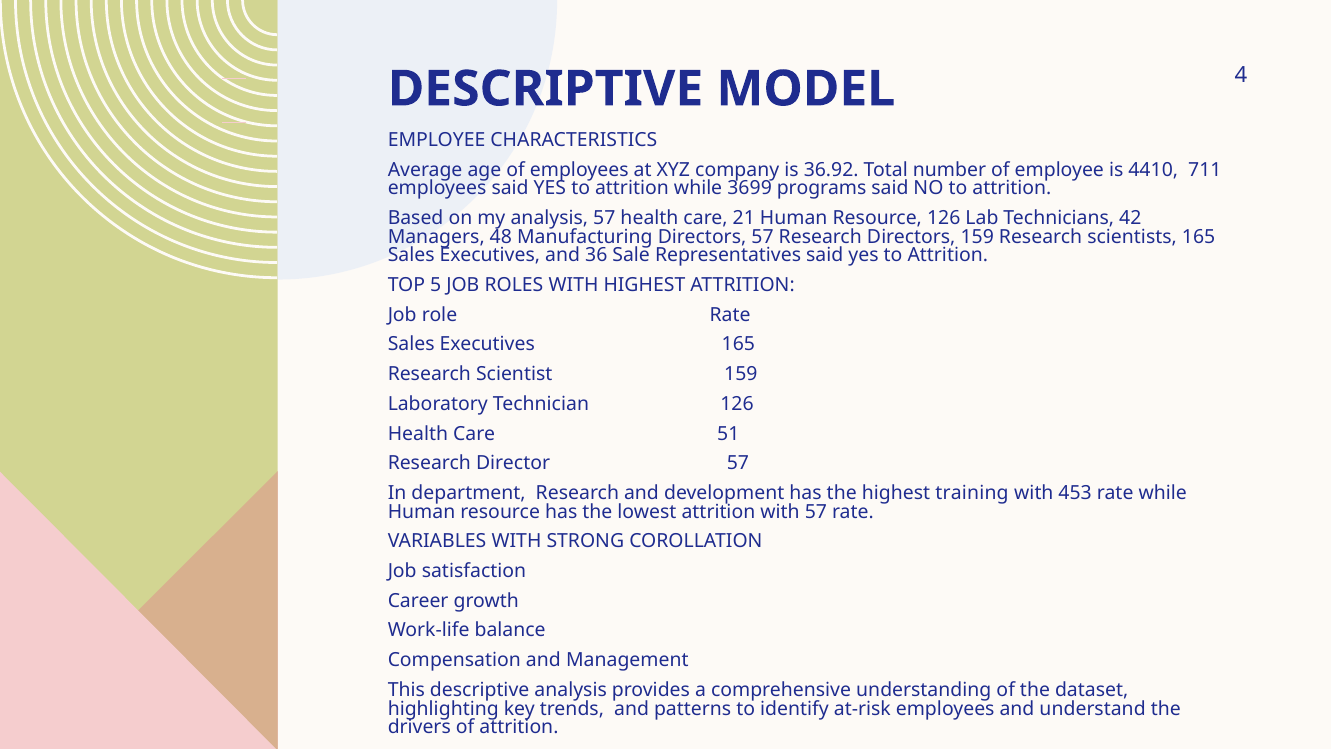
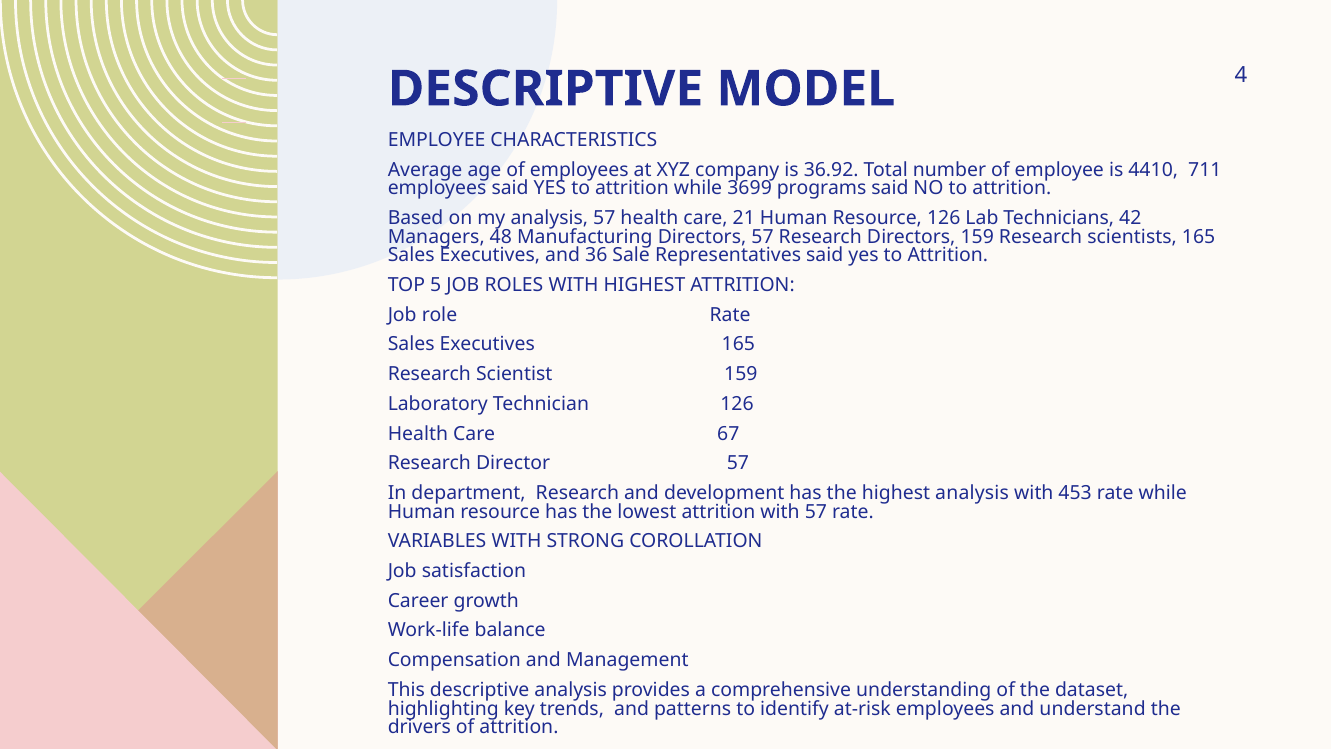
51: 51 -> 67 (728, 433)
highest training: training -> analysis (972, 493)
